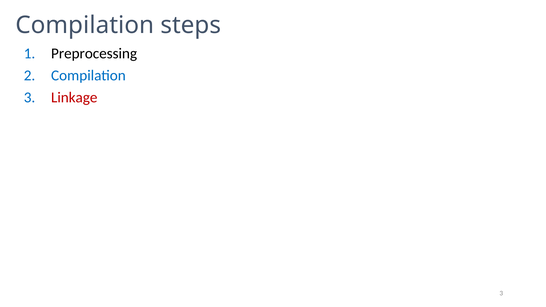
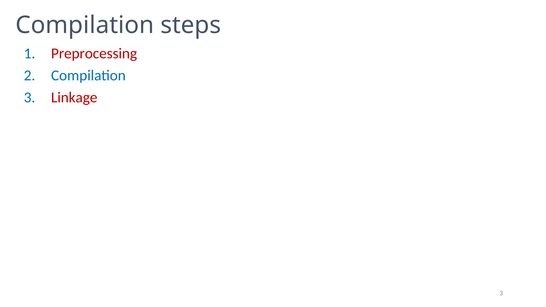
Preprocessing colour: black -> red (94, 53)
